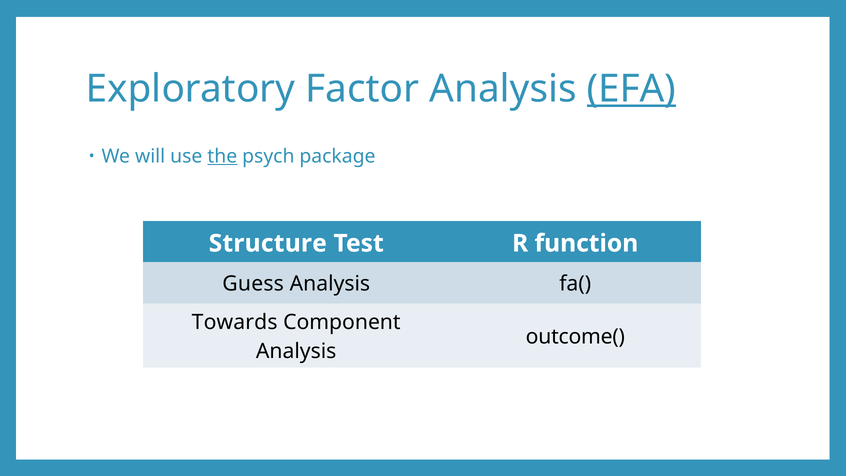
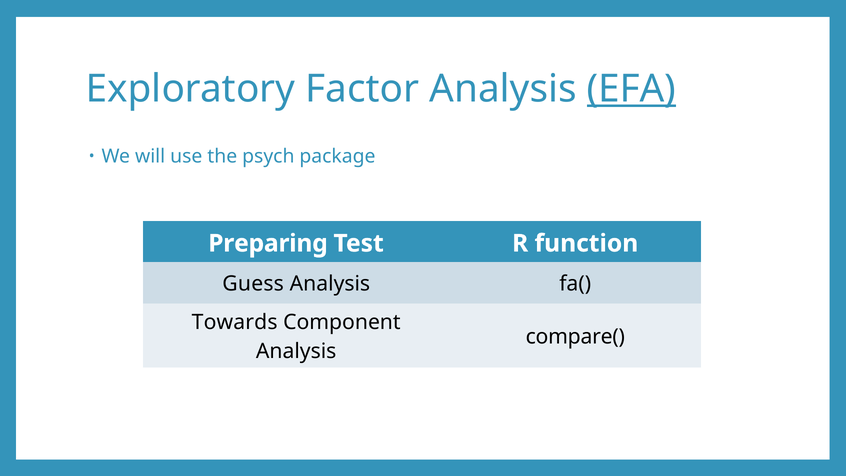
the underline: present -> none (222, 156)
Structure: Structure -> Preparing (268, 243)
outcome(: outcome( -> compare( (575, 337)
